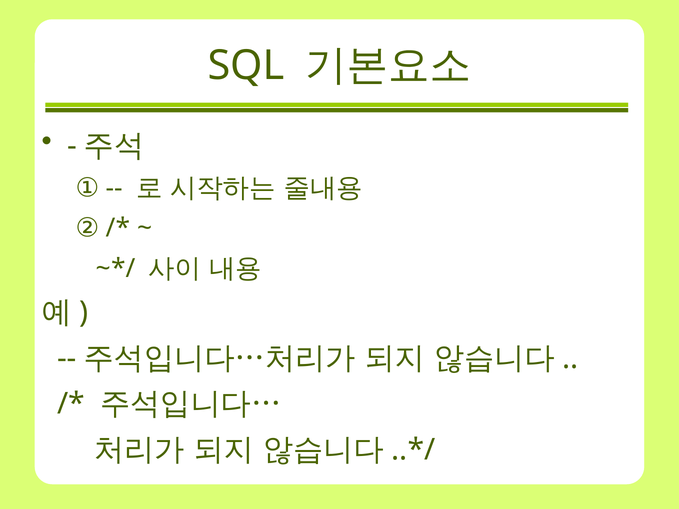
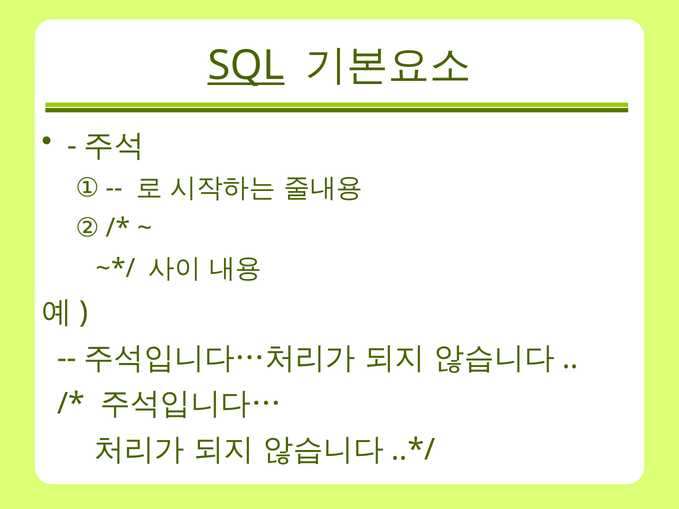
SQL underline: none -> present (246, 66)
